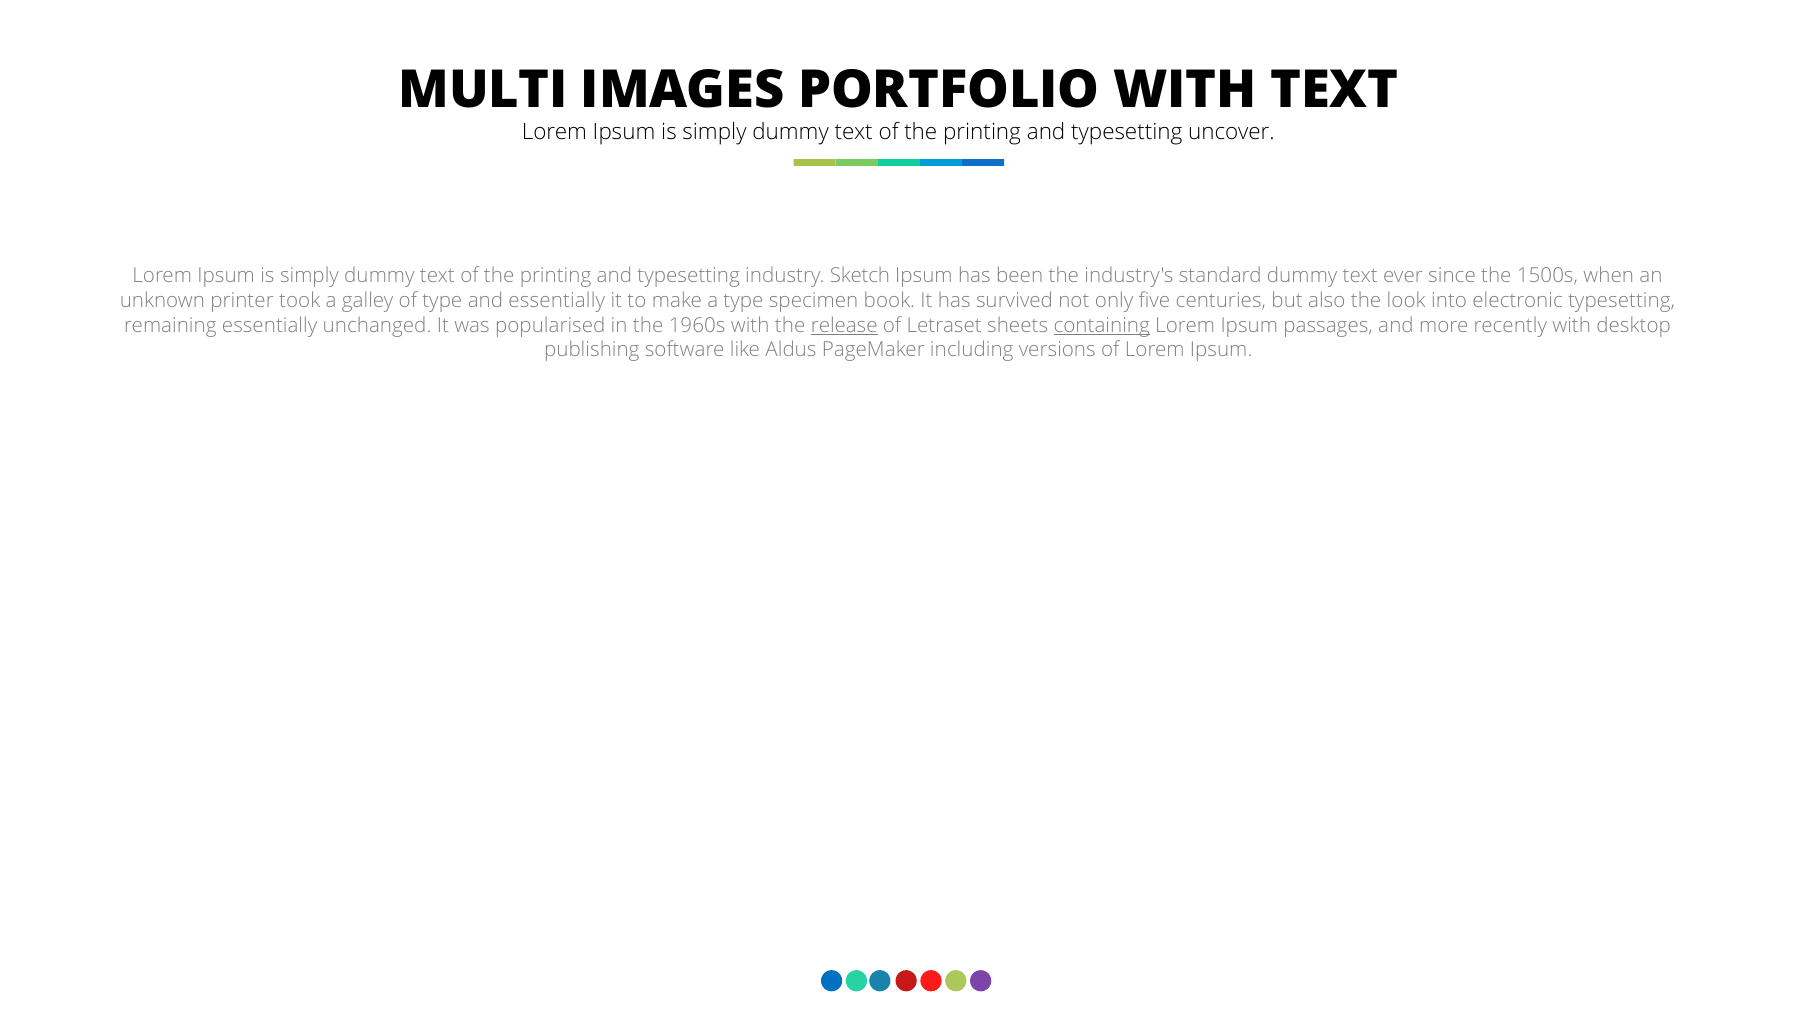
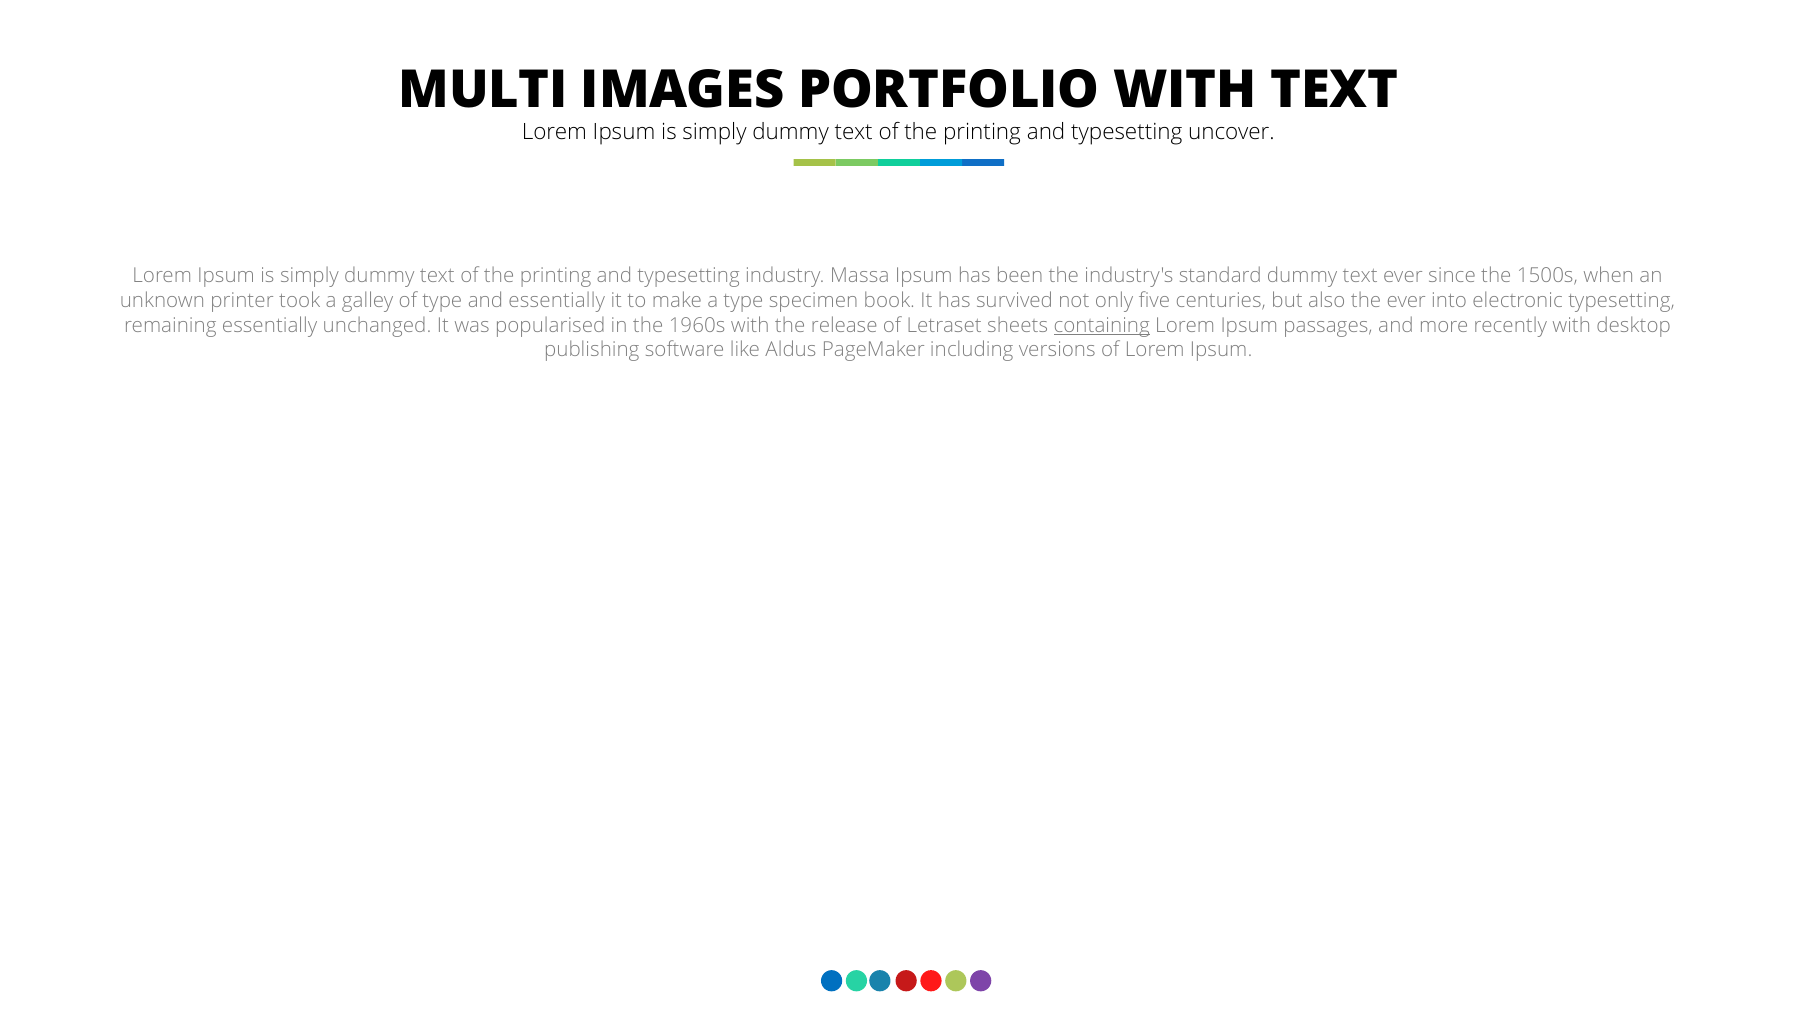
Sketch: Sketch -> Massa (860, 276)
the look: look -> ever (1406, 301)
release underline: present -> none (844, 325)
